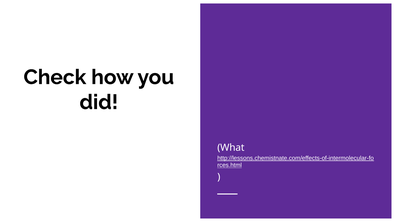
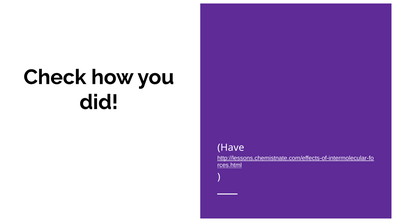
What: What -> Have (231, 148)
